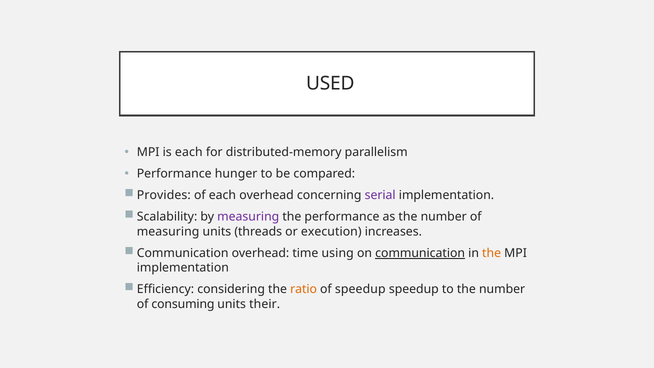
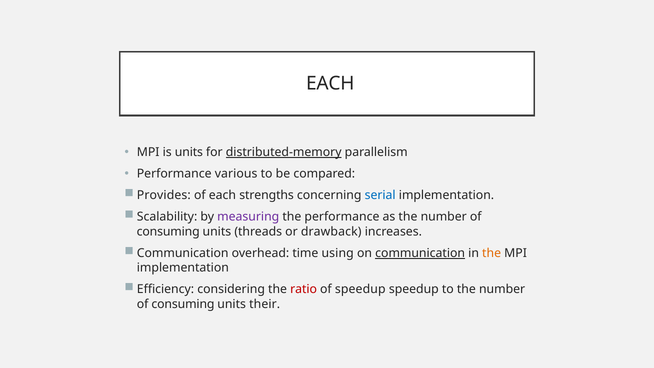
USED: USED -> EACH (330, 84)
is each: each -> units (189, 152)
distributed-memory underline: none -> present (284, 152)
hunger: hunger -> various (236, 174)
each overhead: overhead -> strengths (267, 195)
serial colour: purple -> blue (380, 195)
measuring: measuring -> consuming (168, 231)
execution: execution -> drawback (331, 231)
ratio colour: orange -> red (304, 289)
